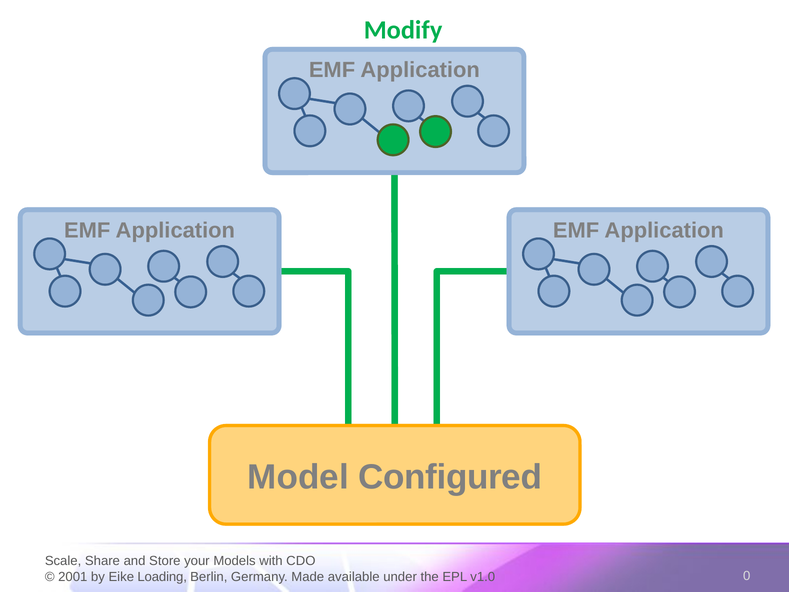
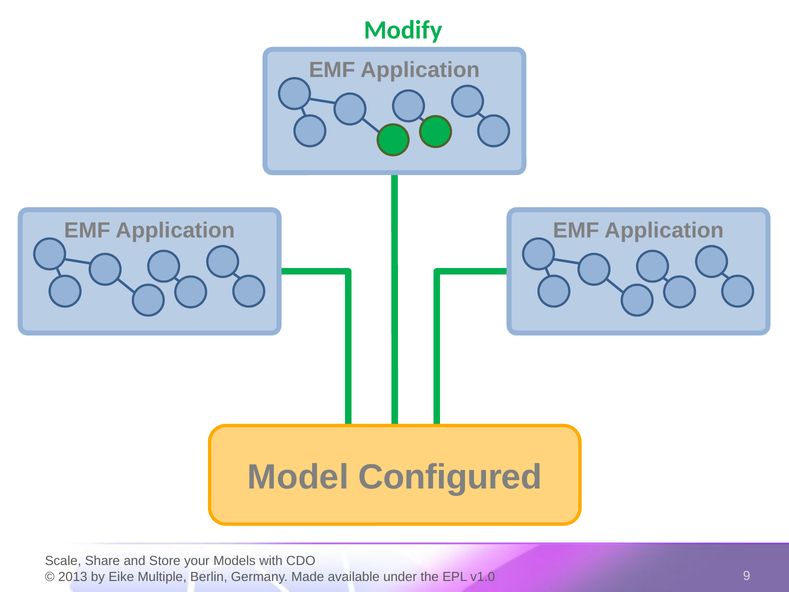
2001: 2001 -> 2013 (73, 576)
Loading: Loading -> Multiple (162, 576)
0: 0 -> 9 (747, 576)
